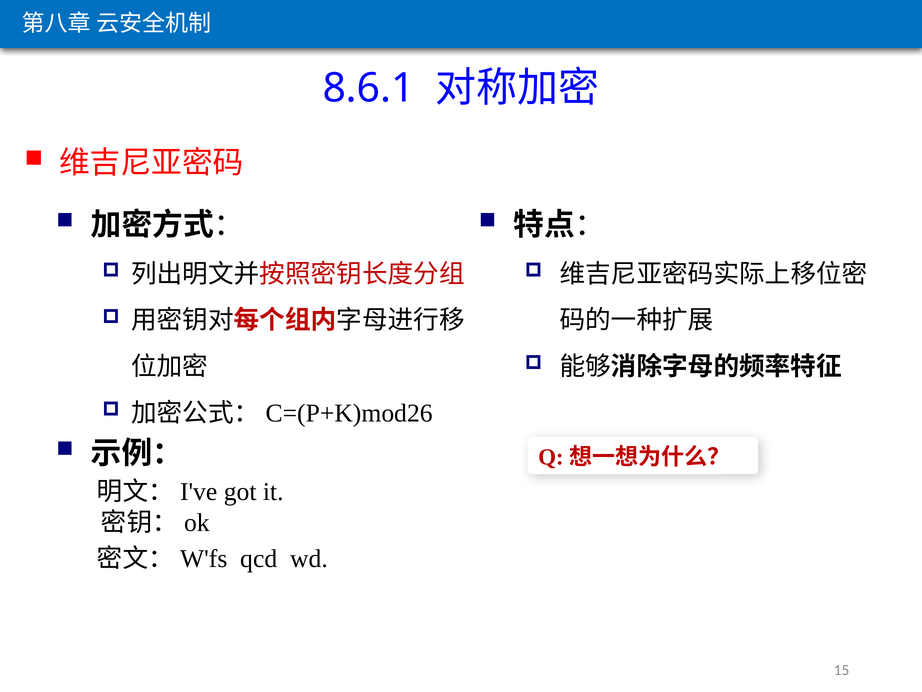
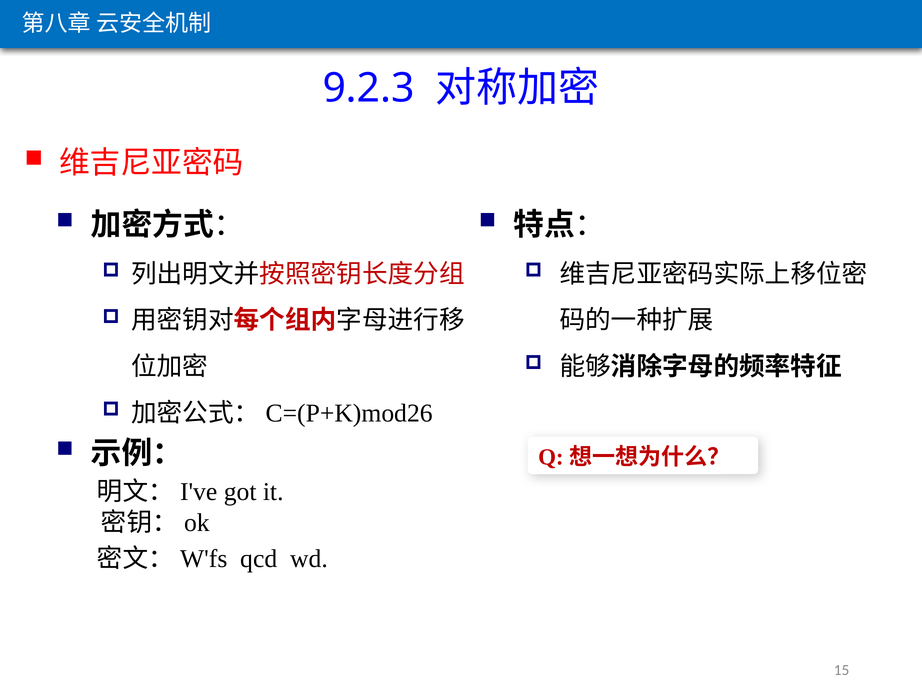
8.6.1: 8.6.1 -> 9.2.3 (369, 88)
